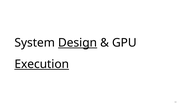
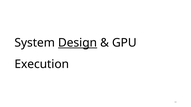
Execution underline: present -> none (42, 64)
